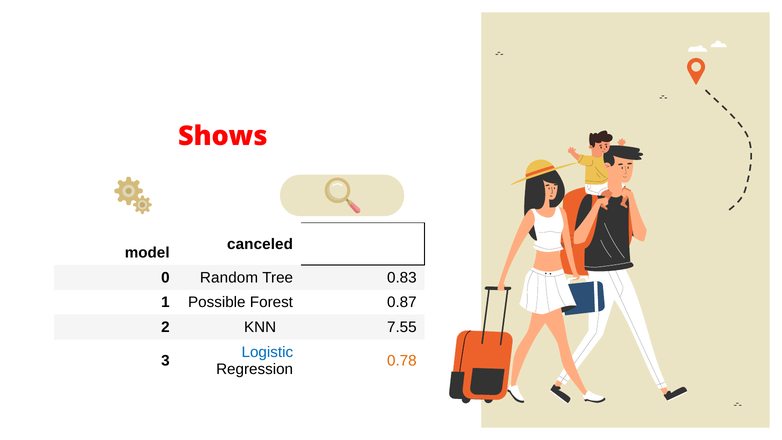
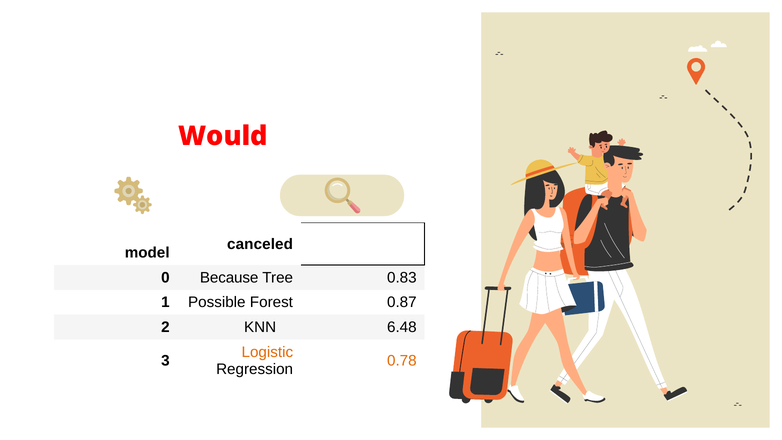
Shows: Shows -> Would (223, 136)
Random: Random -> Because (229, 277)
7.55: 7.55 -> 6.48 (402, 327)
Logistic colour: blue -> orange (267, 352)
